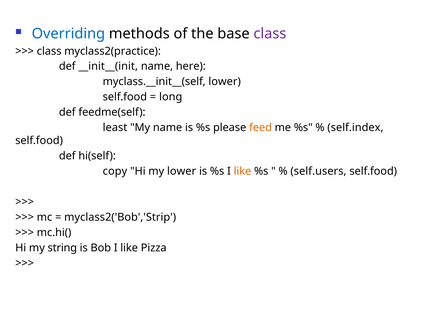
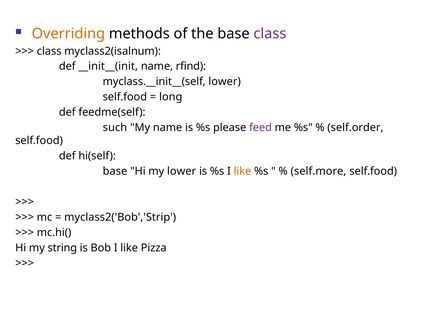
Overriding colour: blue -> orange (68, 34)
myclass2(practice: myclass2(practice -> myclass2(isalnum (113, 51)
here: here -> rfind (191, 66)
least: least -> such (115, 127)
feed colour: orange -> purple (261, 127)
self.index: self.index -> self.order (355, 127)
copy: copy -> base (115, 171)
self.users: self.users -> self.more (318, 171)
